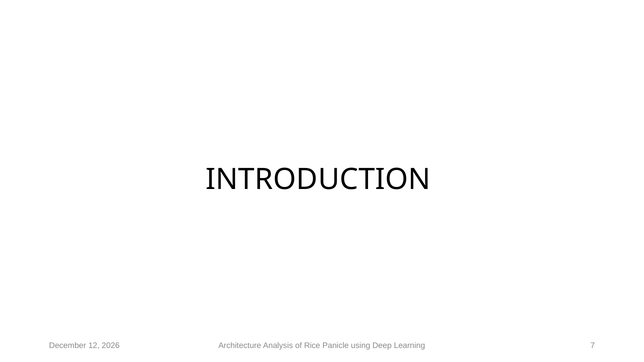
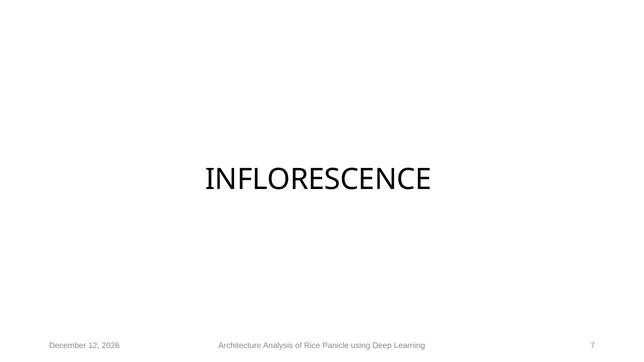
INTRODUCTION: INTRODUCTION -> INFLORESCENCE (318, 180)
